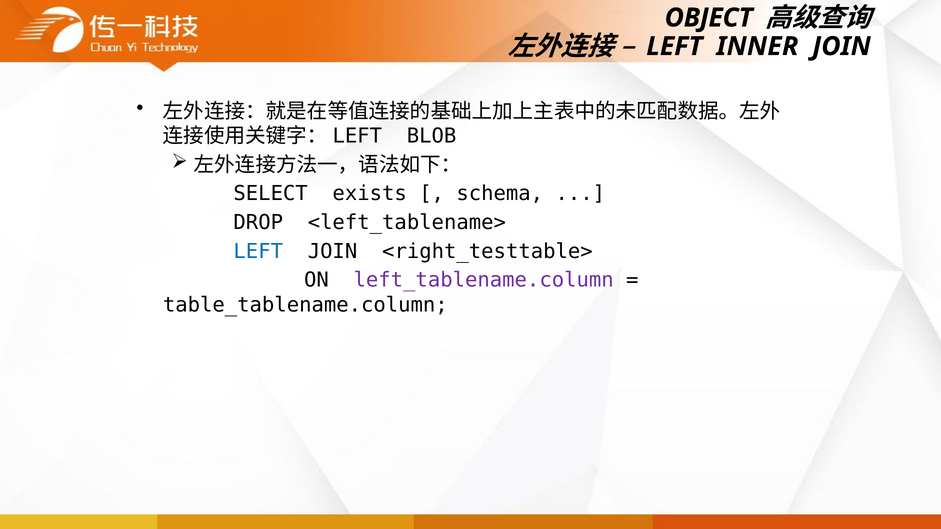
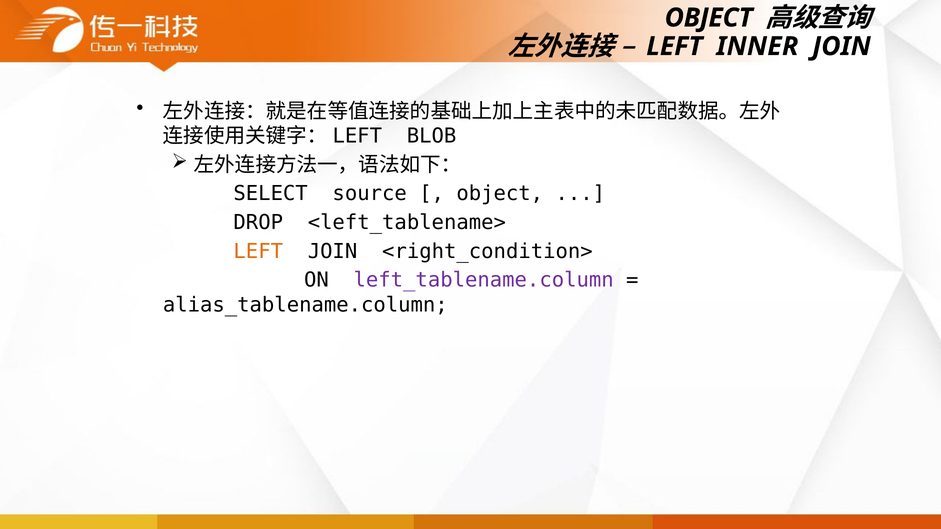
exists: exists -> source (370, 194)
schema: schema -> object (500, 194)
LEFT colour: blue -> orange (258, 251)
<right_testtable>: <right_testtable> -> <right_condition> (487, 251)
table_tablename.column: table_tablename.column -> alias_tablename.column (305, 305)
